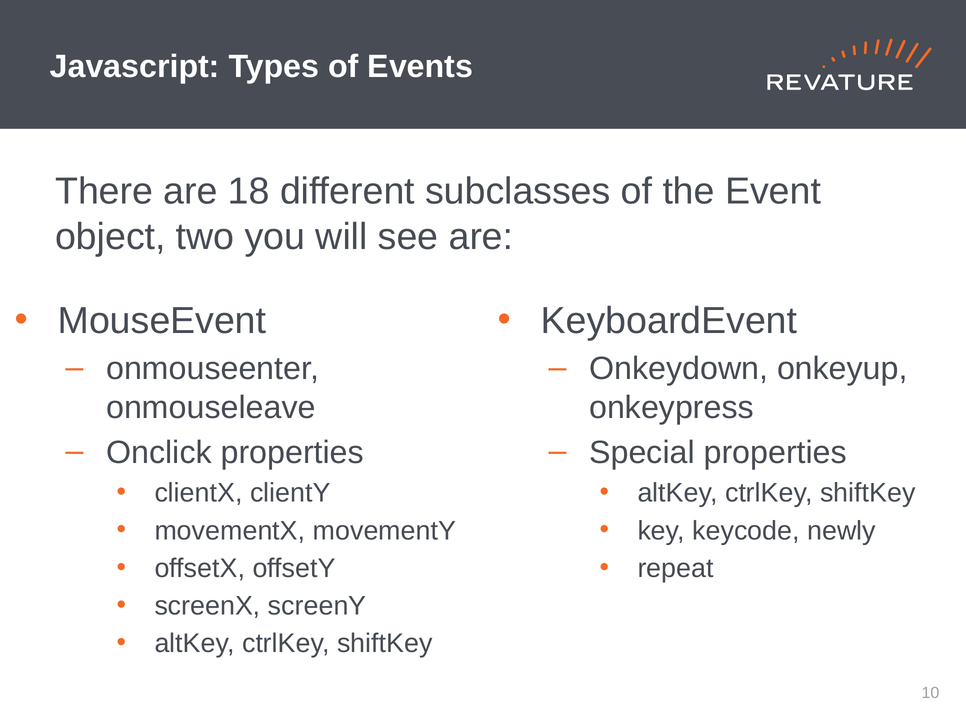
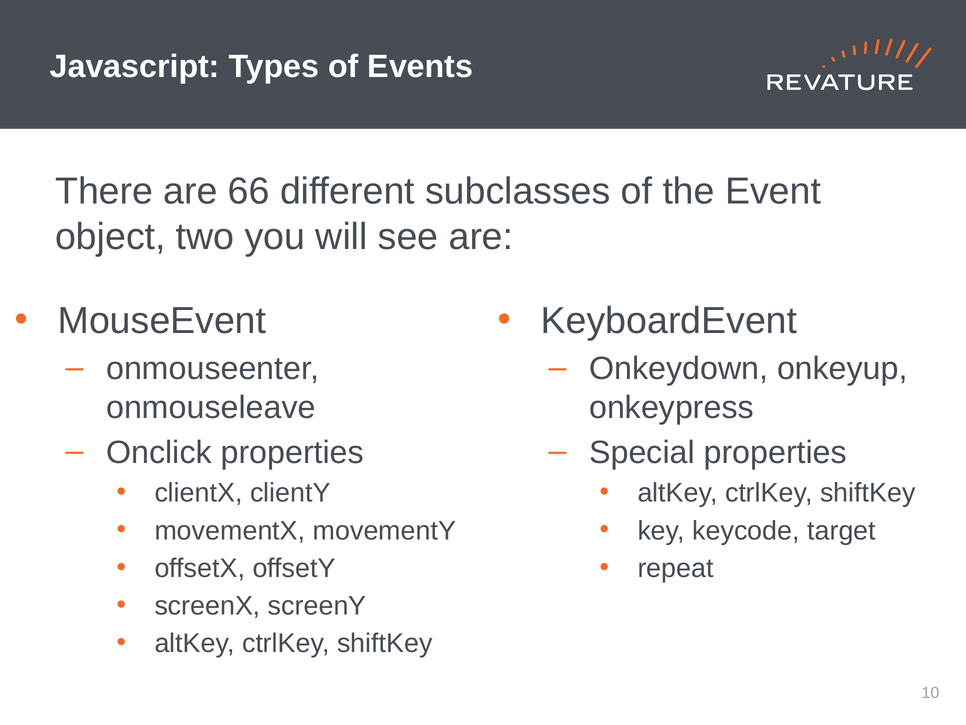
18: 18 -> 66 (249, 191)
newly: newly -> target (842, 530)
